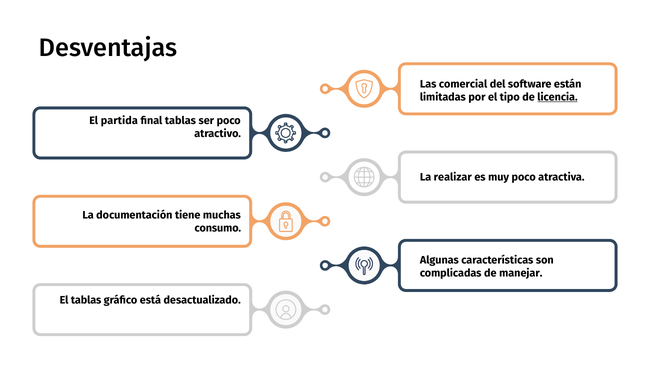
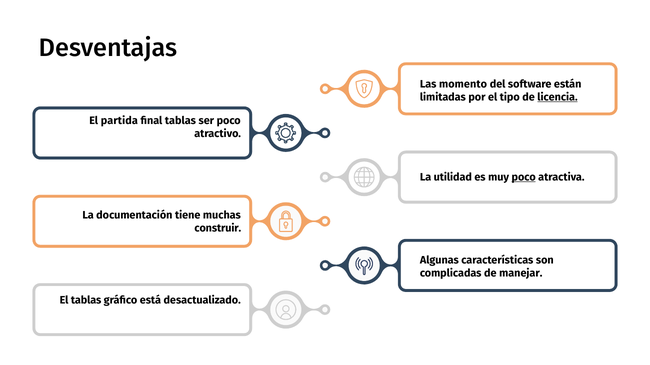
comercial: comercial -> momento (463, 84)
realizar: realizar -> utilidad (453, 178)
poco underline: none -> present (524, 178)
consumo: consumo -> construir (218, 228)
